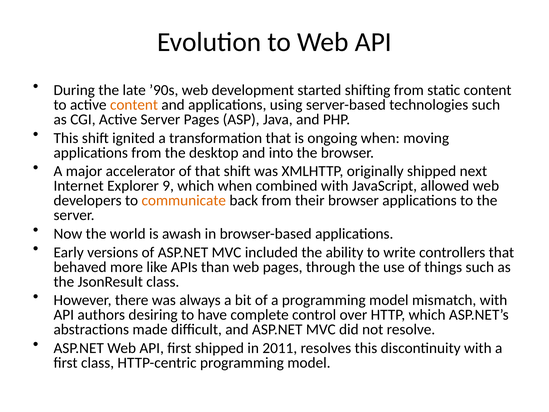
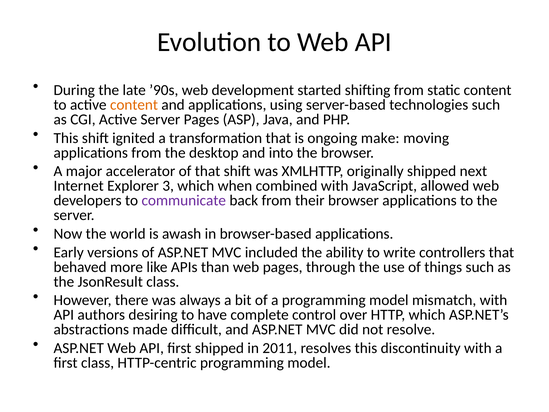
ongoing when: when -> make (380, 138)
9: 9 -> 3 (168, 186)
communicate colour: orange -> purple (184, 200)
